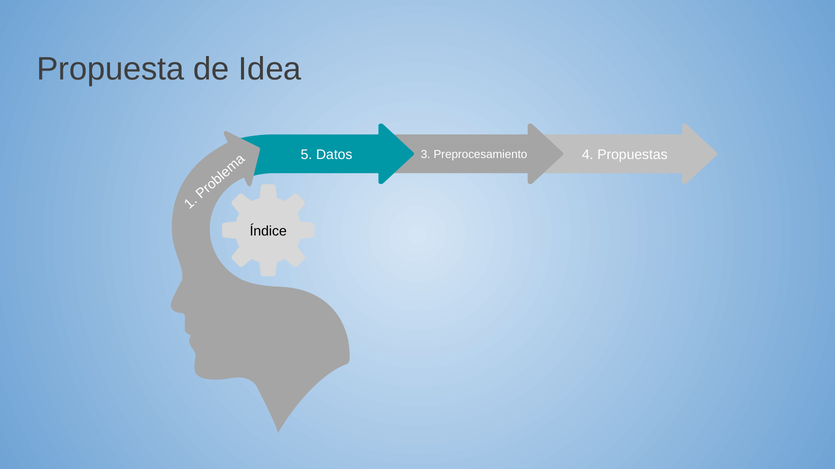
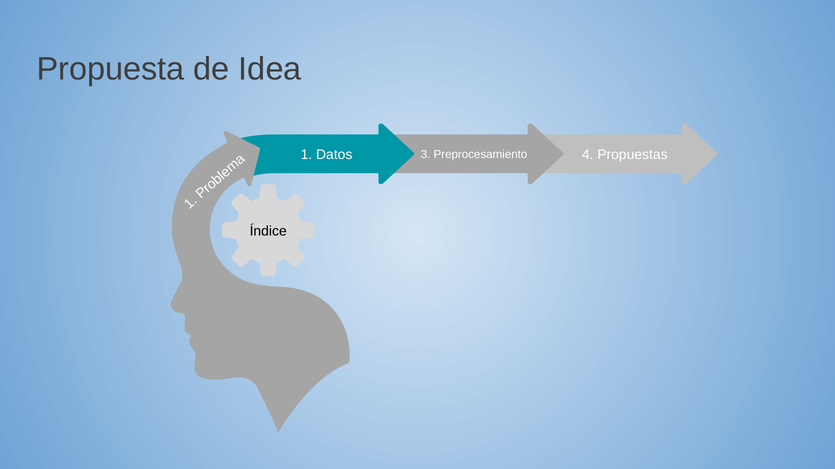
5: 5 -> 1 (306, 155)
